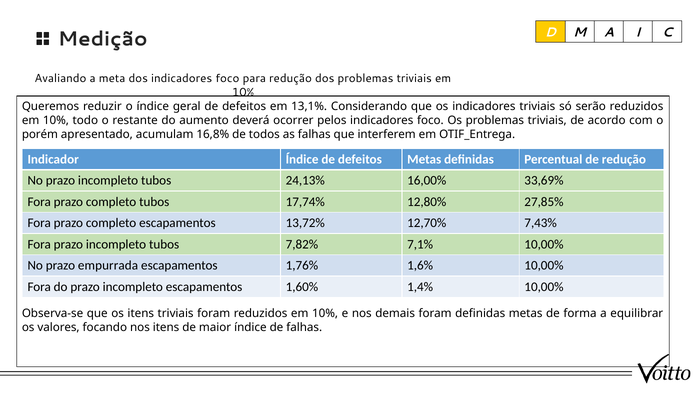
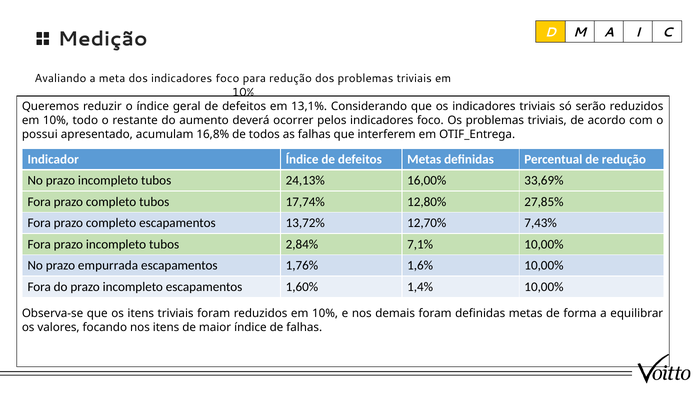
porém: porém -> possui (40, 134)
7,82%: 7,82% -> 2,84% (302, 244)
